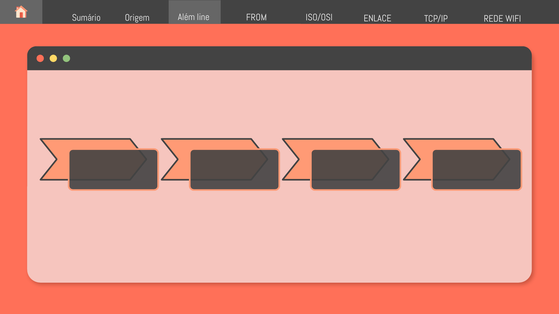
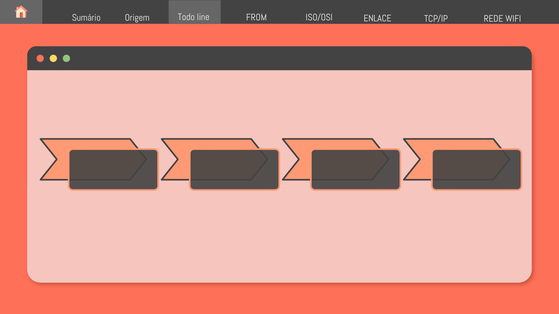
Além: Além -> Todo (186, 17)
